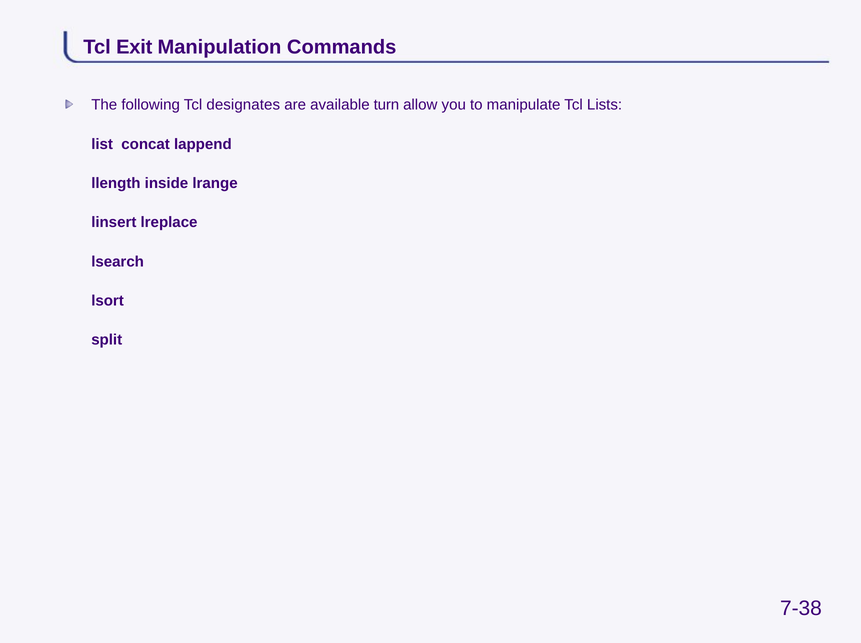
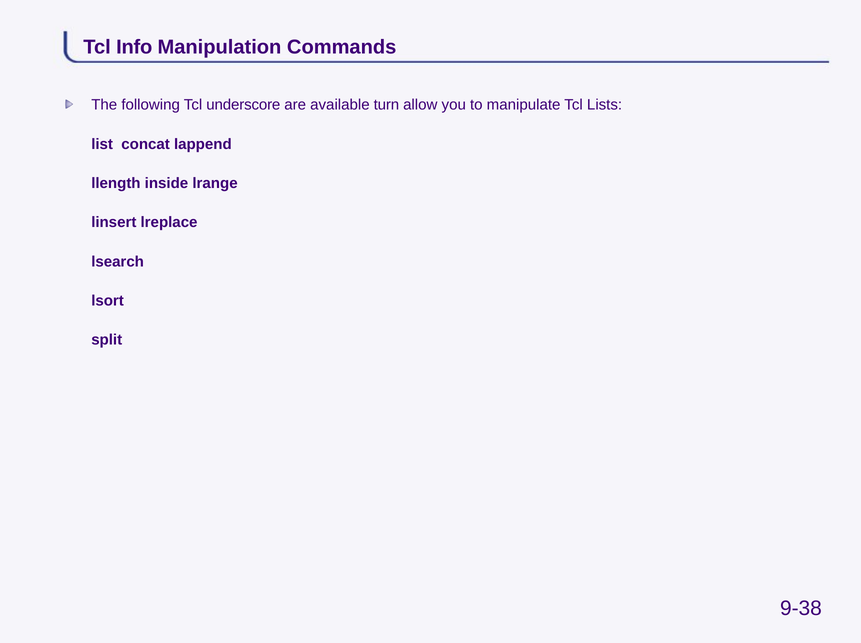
Exit: Exit -> Info (134, 47)
designates: designates -> underscore (243, 105)
7-38: 7-38 -> 9-38 (801, 608)
